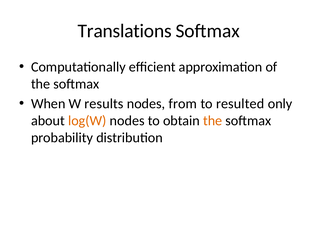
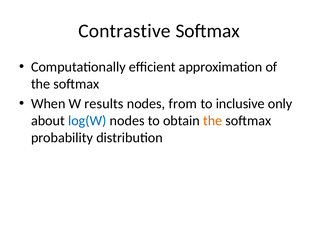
Translations: Translations -> Contrastive (124, 31)
resulted: resulted -> inclusive (240, 103)
log(W colour: orange -> blue (87, 120)
